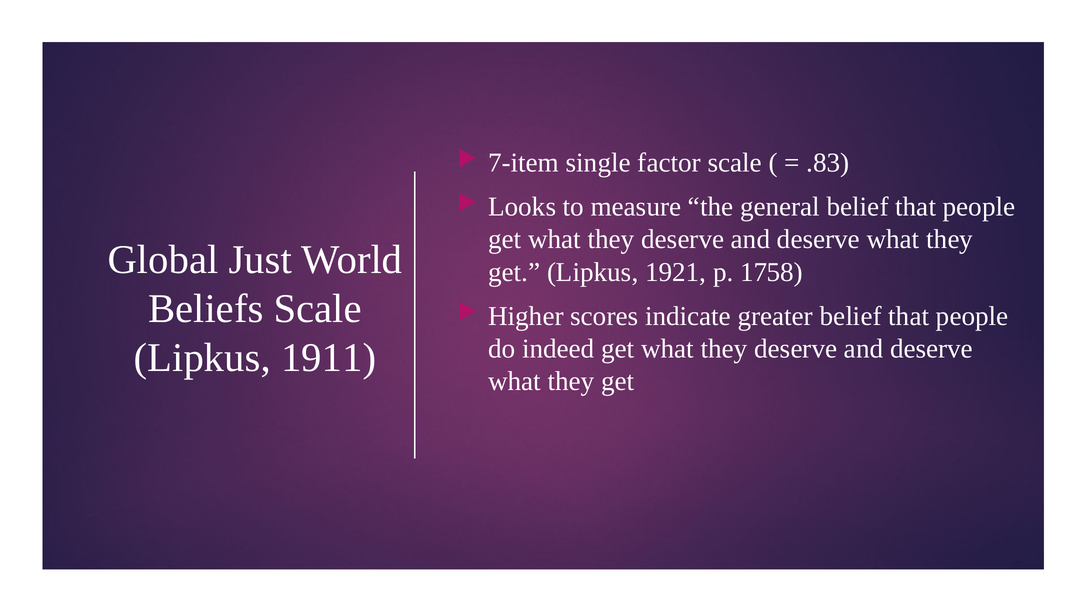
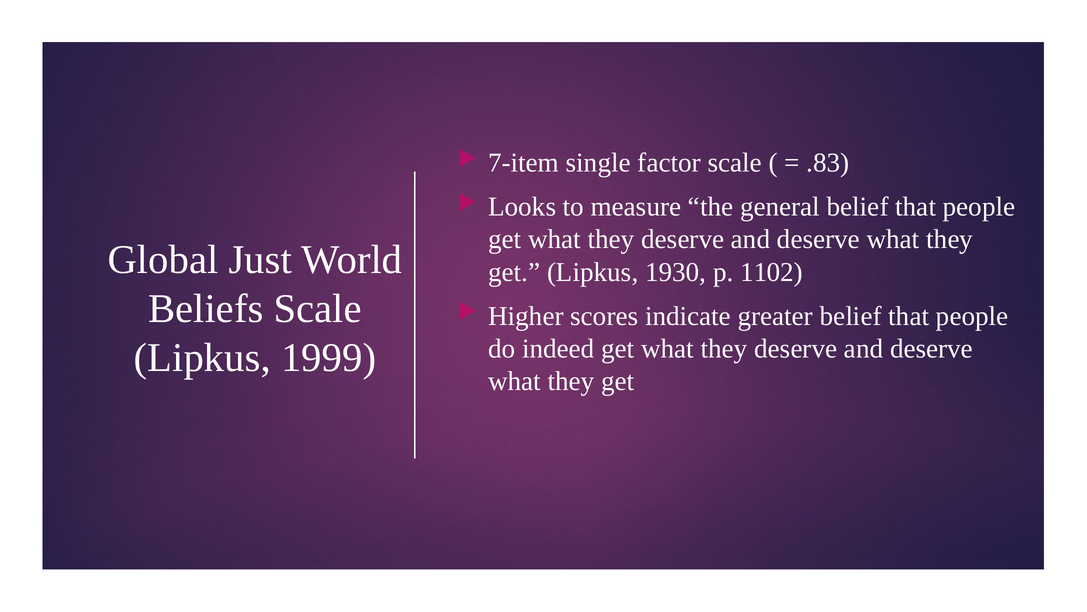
1921: 1921 -> 1930 (676, 272)
1758: 1758 -> 1102 (771, 272)
1911: 1911 -> 1999 (329, 357)
